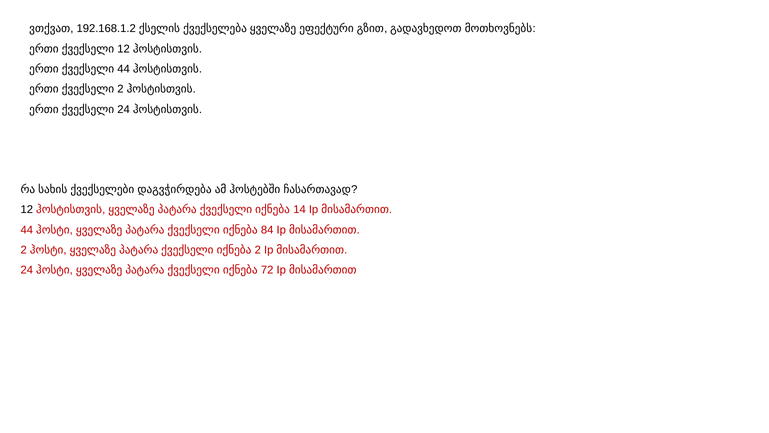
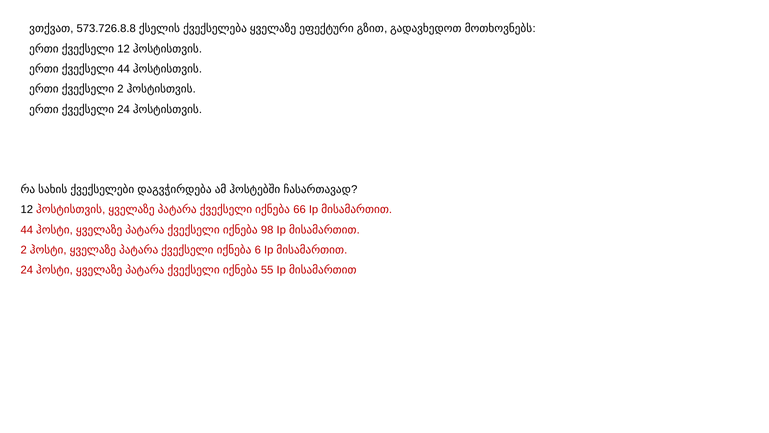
192.168.1.2: 192.168.1.2 -> 573.726.8.8 (106, 29)
14: 14 -> 66 (300, 209)
84: 84 -> 98 (267, 230)
2: 2 -> 6 (258, 250)
72: 72 -> 55 (267, 270)
